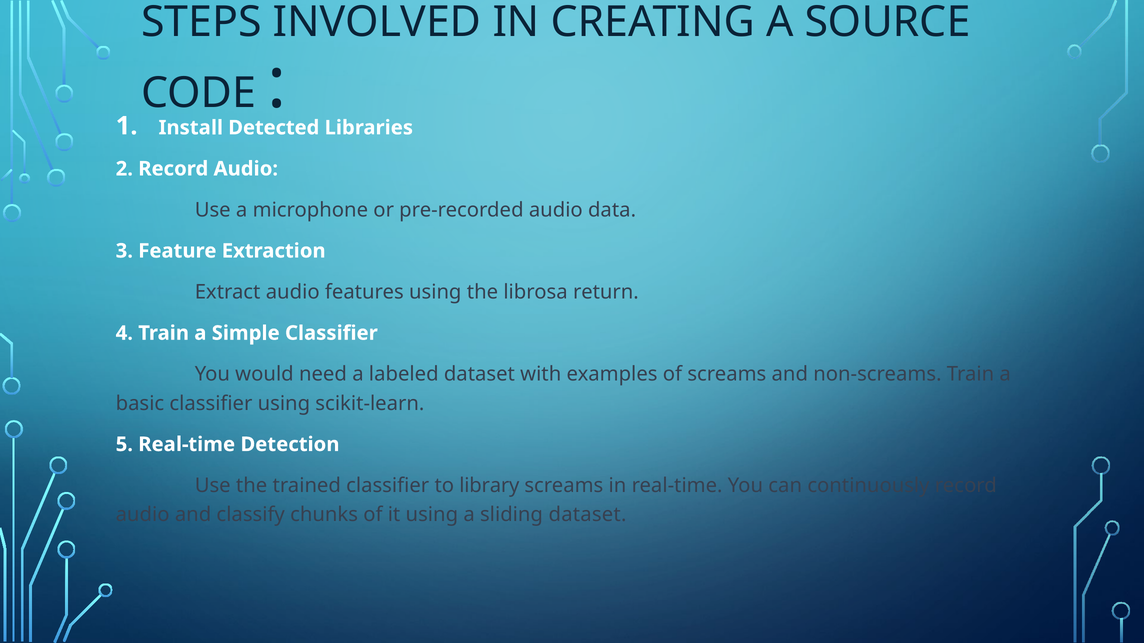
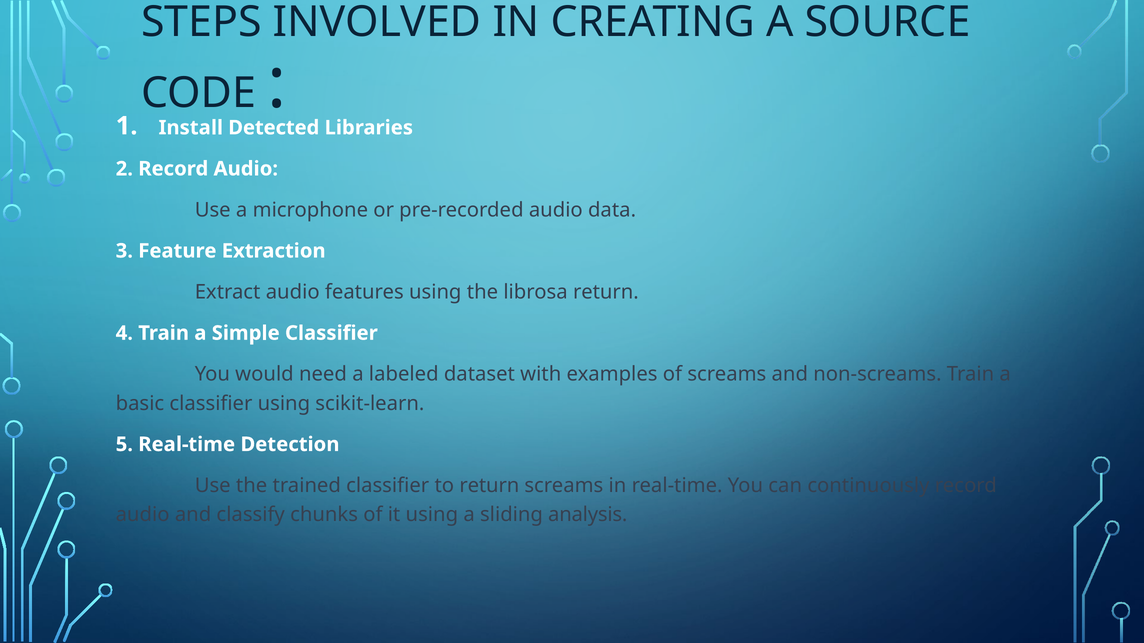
to library: library -> return (489, 486)
sliding dataset: dataset -> analysis (588, 515)
